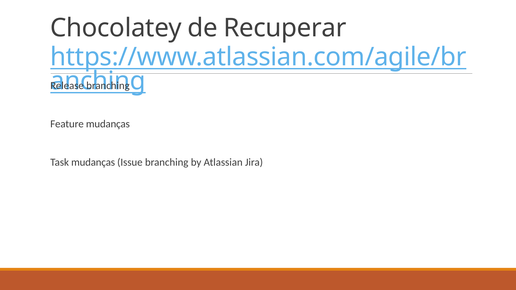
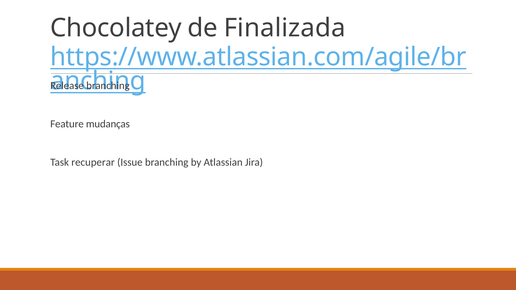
Recuperar: Recuperar -> Finalizada (285, 28)
Task mudanças: mudanças -> recuperar (93, 162)
